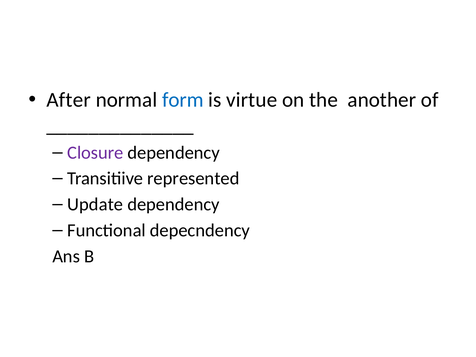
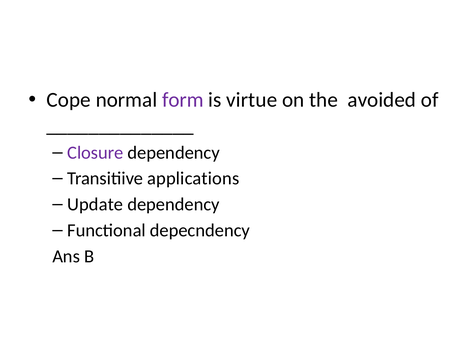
After: After -> Cope (69, 100)
form colour: blue -> purple (183, 100)
another: another -> avoided (382, 100)
represented: represented -> applications (193, 179)
